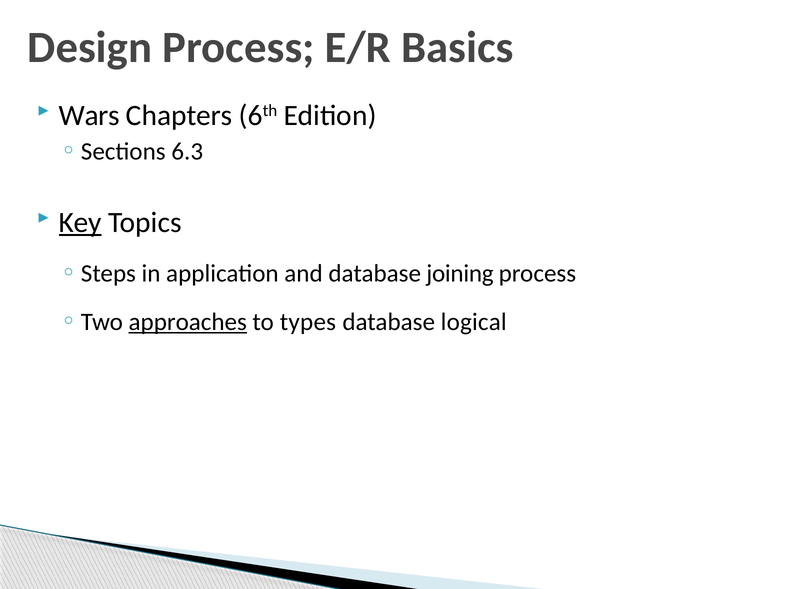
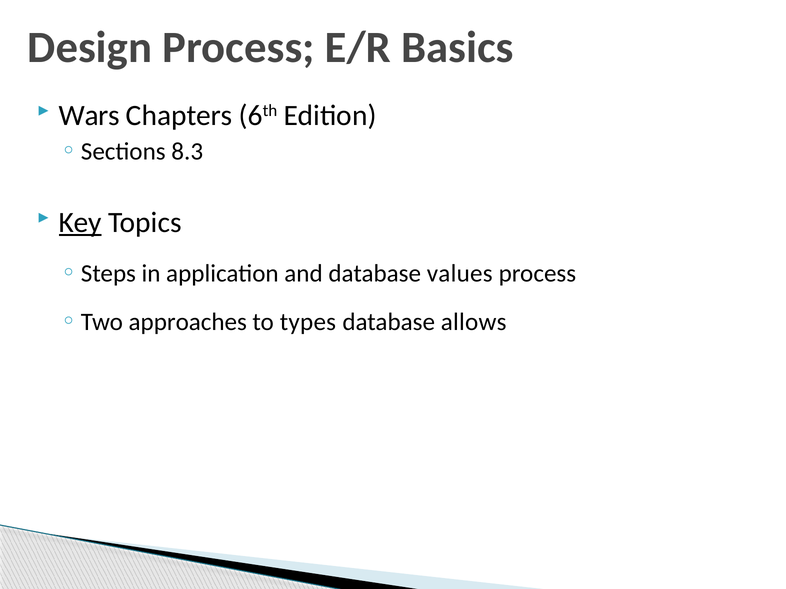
6.3: 6.3 -> 8.3 (187, 151)
joining: joining -> values (460, 274)
approaches underline: present -> none (188, 322)
logical: logical -> allows (474, 322)
